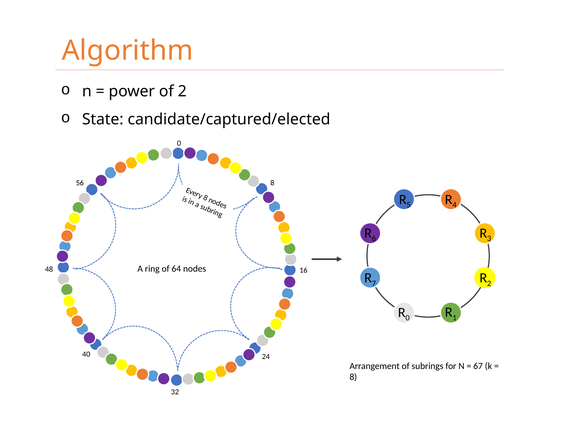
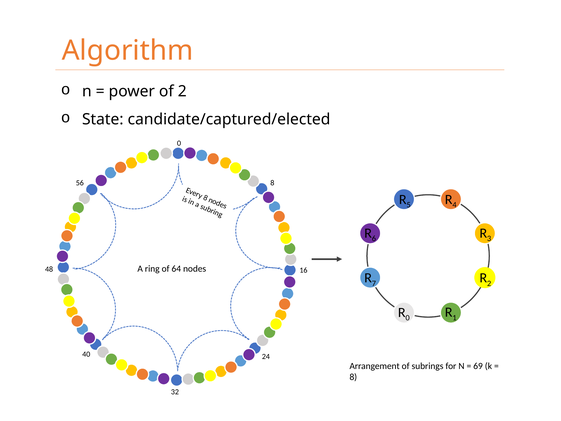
67: 67 -> 69 (478, 366)
